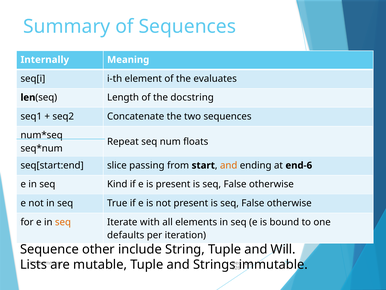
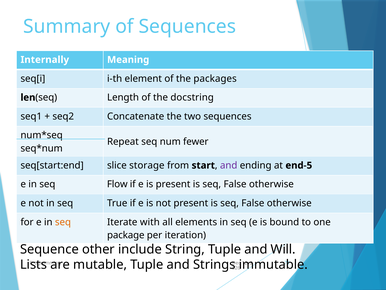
evaluates: evaluates -> packages (215, 78)
floats: floats -> fewer (196, 141)
passing: passing -> storage (147, 165)
and colour: orange -> purple (229, 165)
end-6: end-6 -> end-5 (299, 165)
Kind: Kind -> Flow (117, 184)
defaults: defaults -> package (126, 235)
